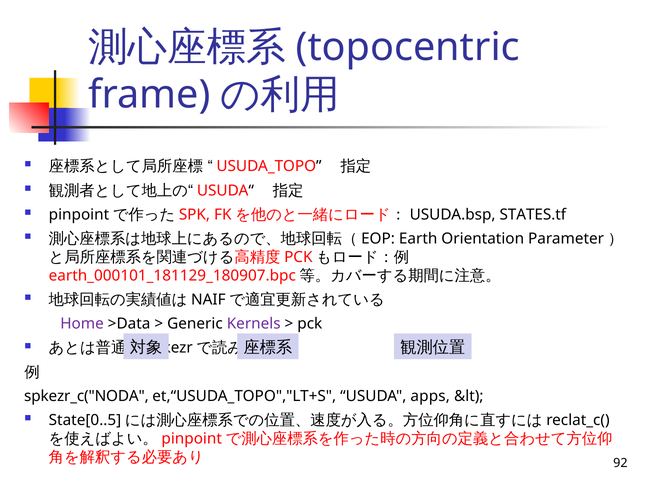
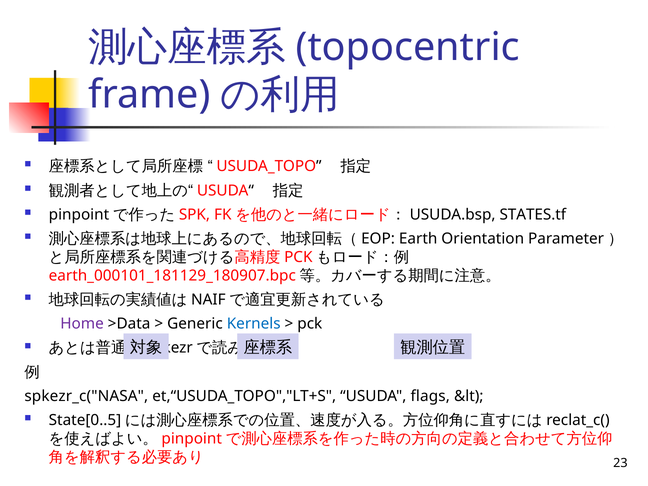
Kernels colour: purple -> blue (254, 324)
spkezr_c("NODA: spkezr_c("NODA -> spkezr_c("NASA (86, 396)
apps: apps -> flags (430, 396)
92: 92 -> 23 (620, 463)
